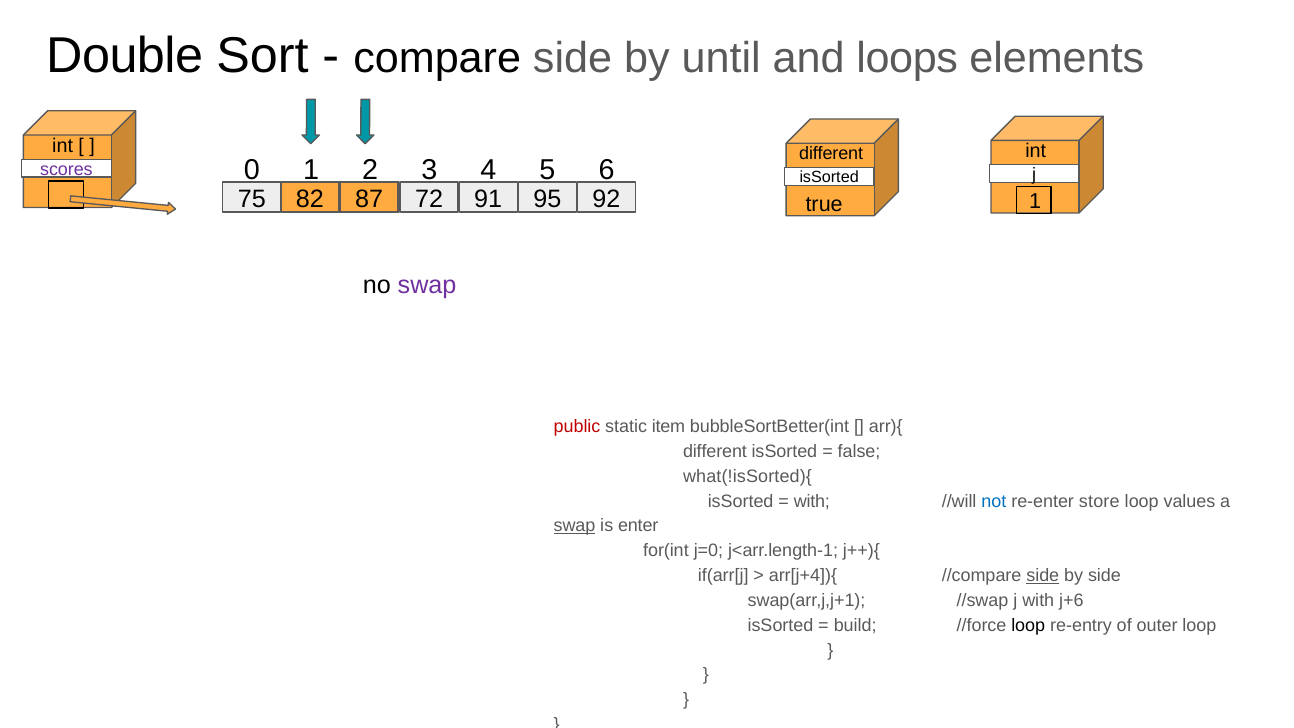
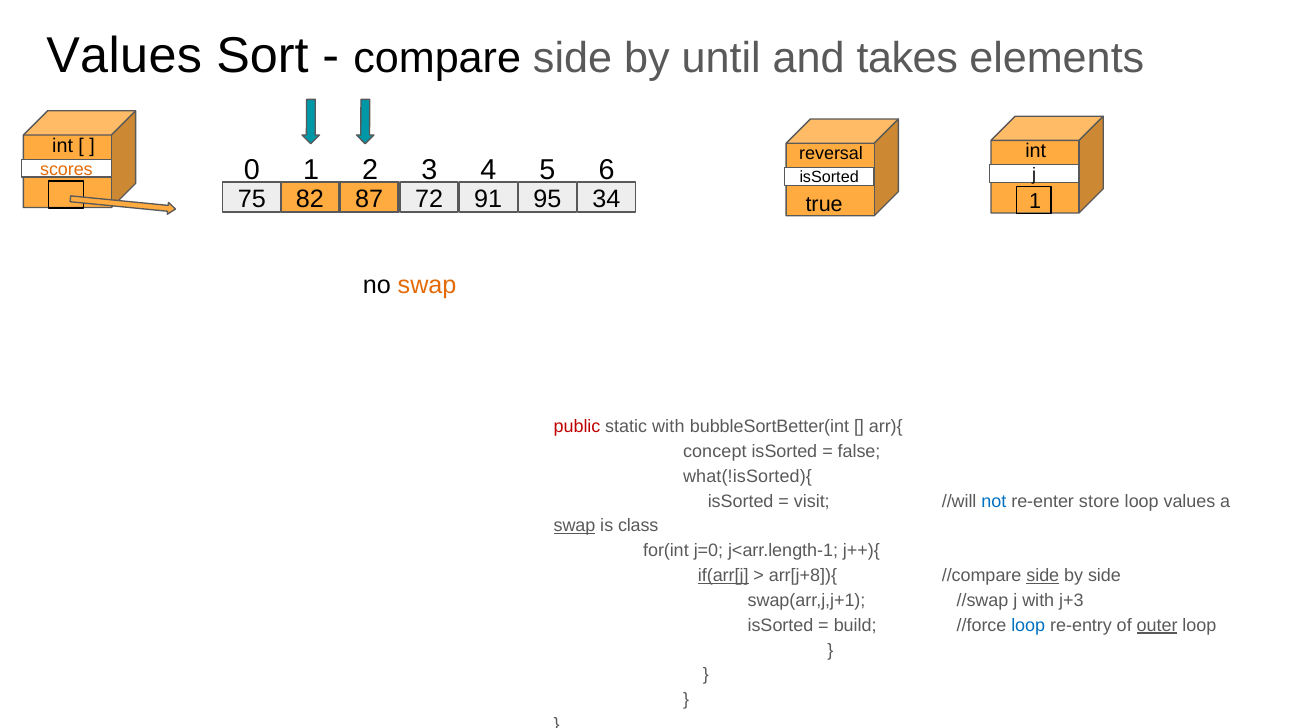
Double: Double -> Values (124, 56)
loops: loops -> takes (907, 58)
different: different -> reversal (831, 154)
scores colour: purple -> orange (66, 169)
92: 92 -> 34 (606, 199)
swap colour: purple -> orange (427, 285)
static item: item -> with (668, 427)
different: different -> concept (715, 452)
with: with -> visit (812, 501)
enter: enter -> class (638, 526)
if(arr[j underline: none -> present (723, 576)
arr[j+4]){: arr[j+4]){ -> arr[j+8]){ (803, 576)
j+6: j+6 -> j+3 (1071, 600)
loop colour: black -> blue (1028, 625)
outer underline: none -> present (1157, 625)
